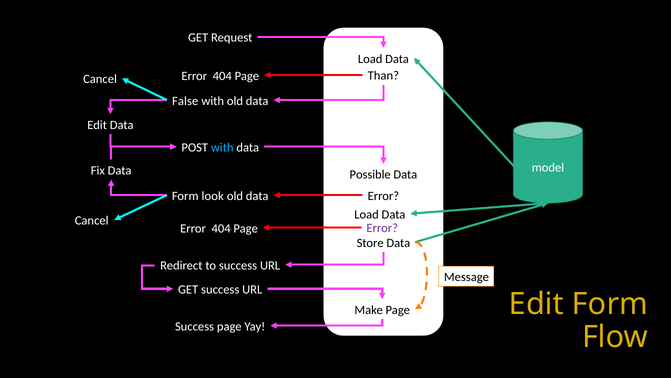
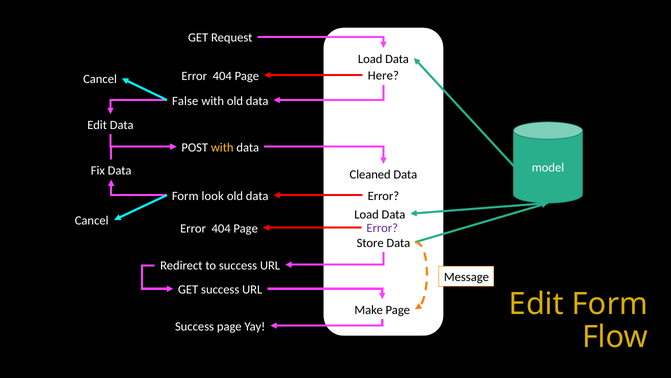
Than: Than -> Here (383, 76)
with colour: light blue -> yellow (222, 147)
Possible: Possible -> Cleaned (370, 174)
